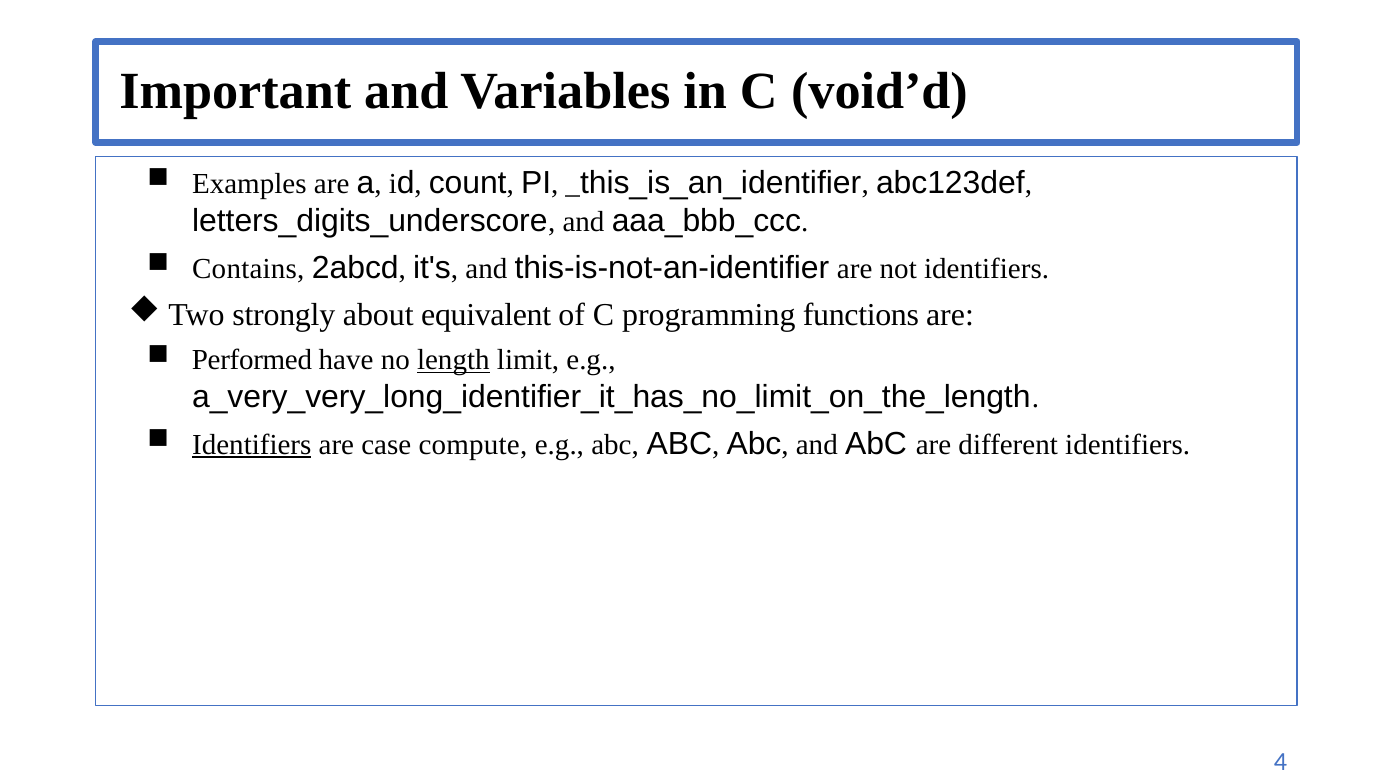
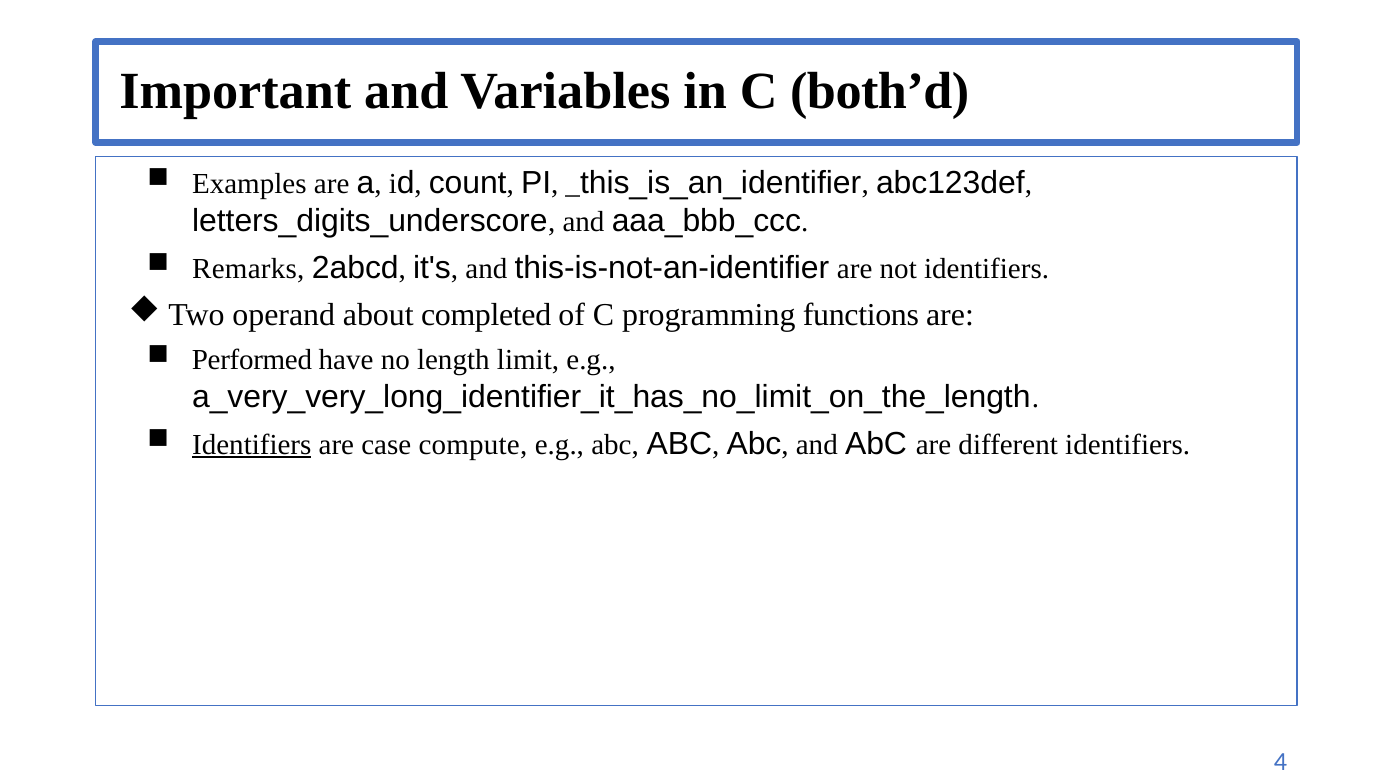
void’d: void’d -> both’d (880, 92)
Contains: Contains -> Remarks (248, 269)
strongly: strongly -> operand (284, 315)
equivalent: equivalent -> completed (486, 315)
length underline: present -> none (453, 360)
